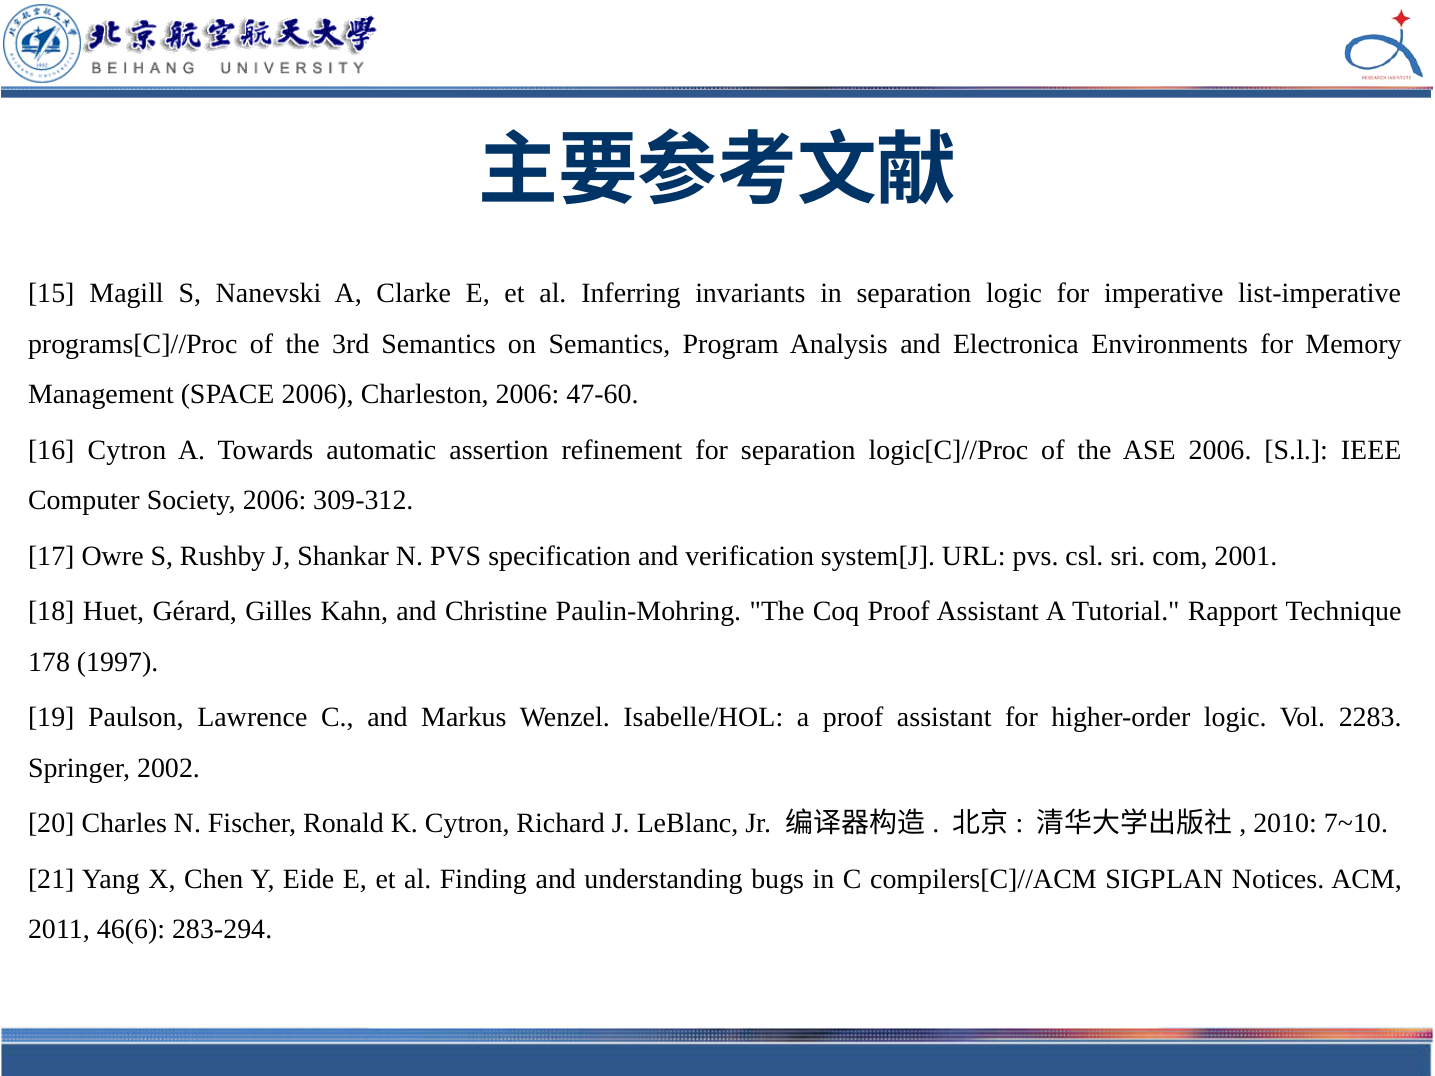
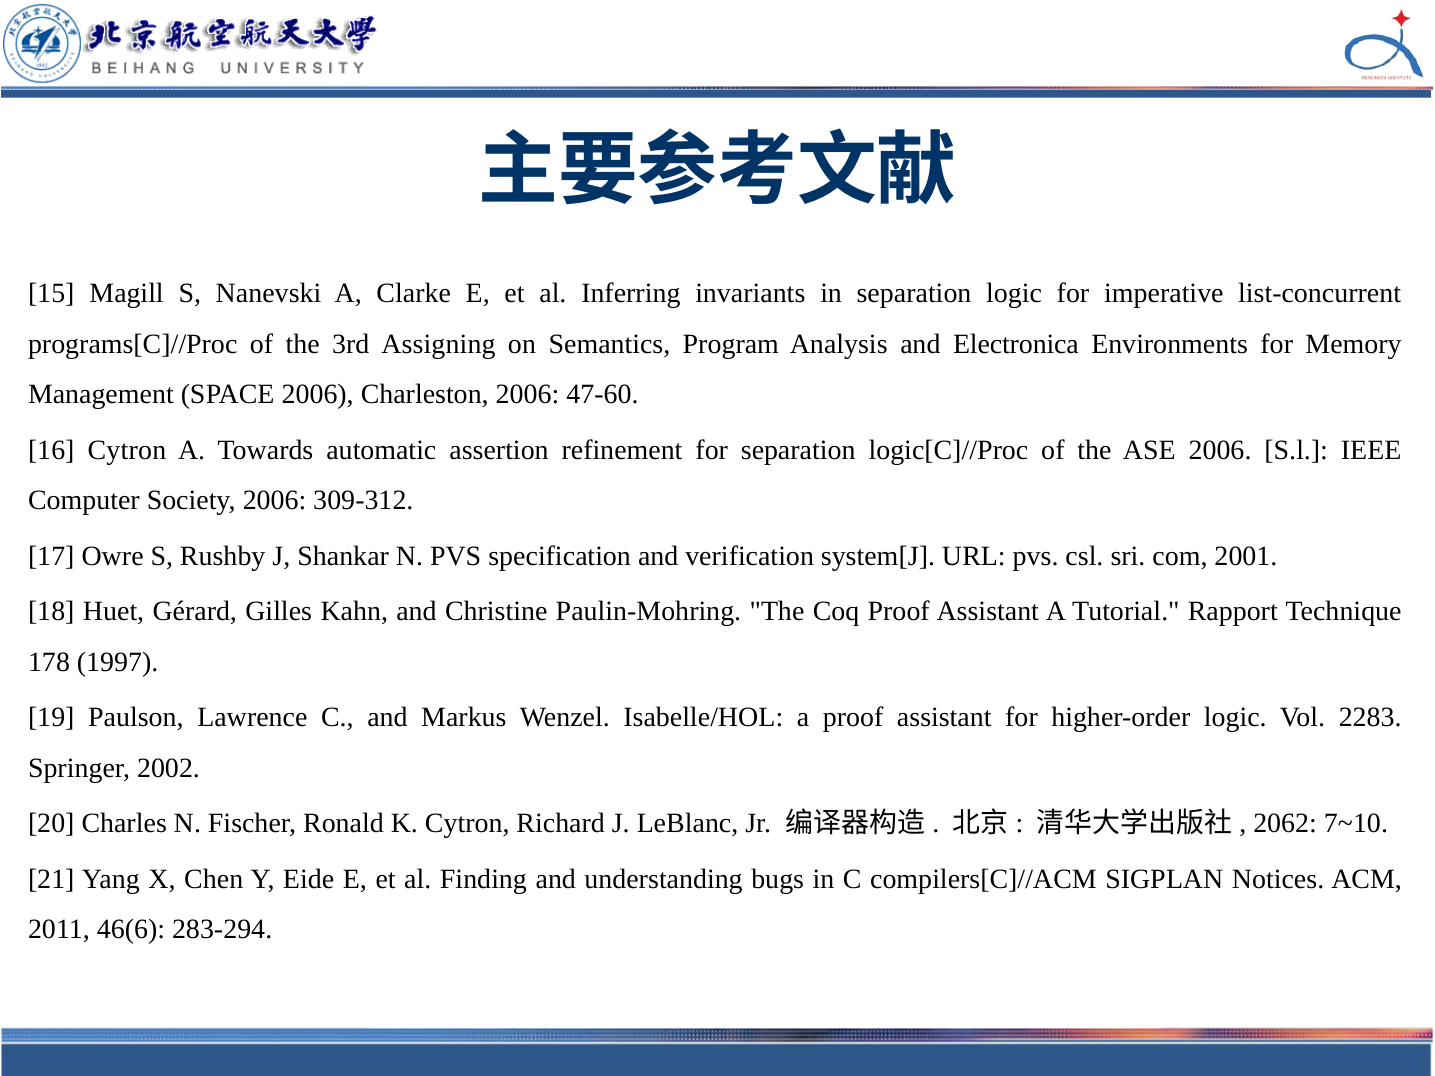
list-imperative: list-imperative -> list-concurrent (1320, 294)
3rd Semantics: Semantics -> Assigning (438, 344)
2010: 2010 -> 2062 (1285, 824)
